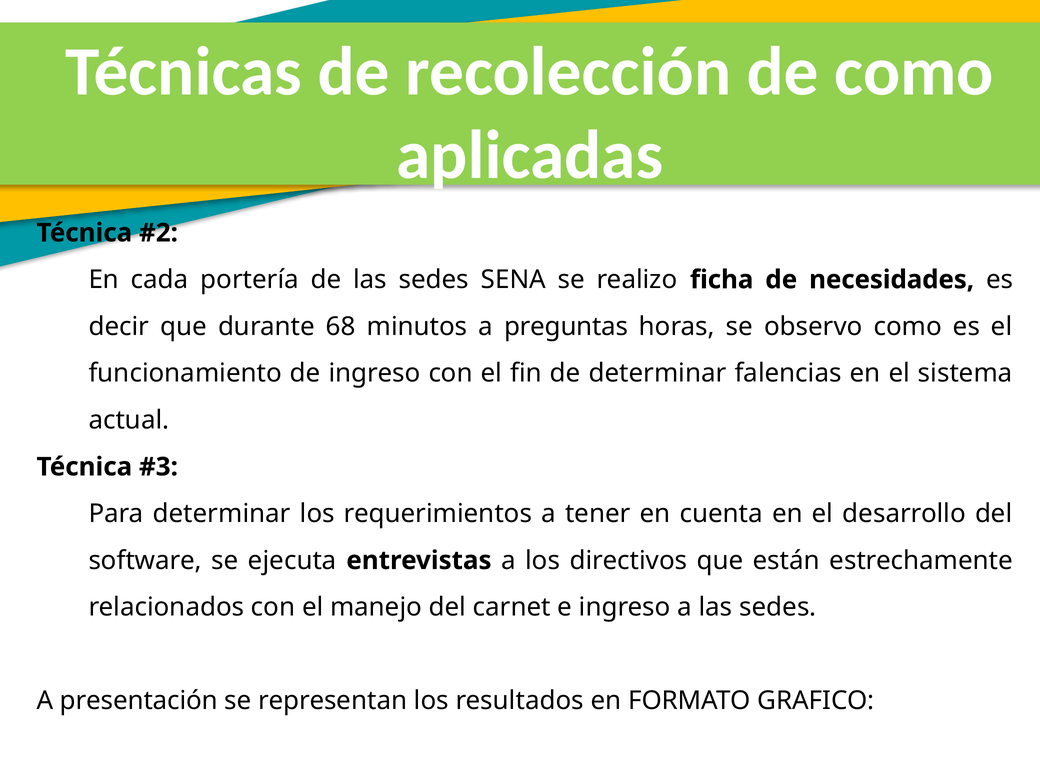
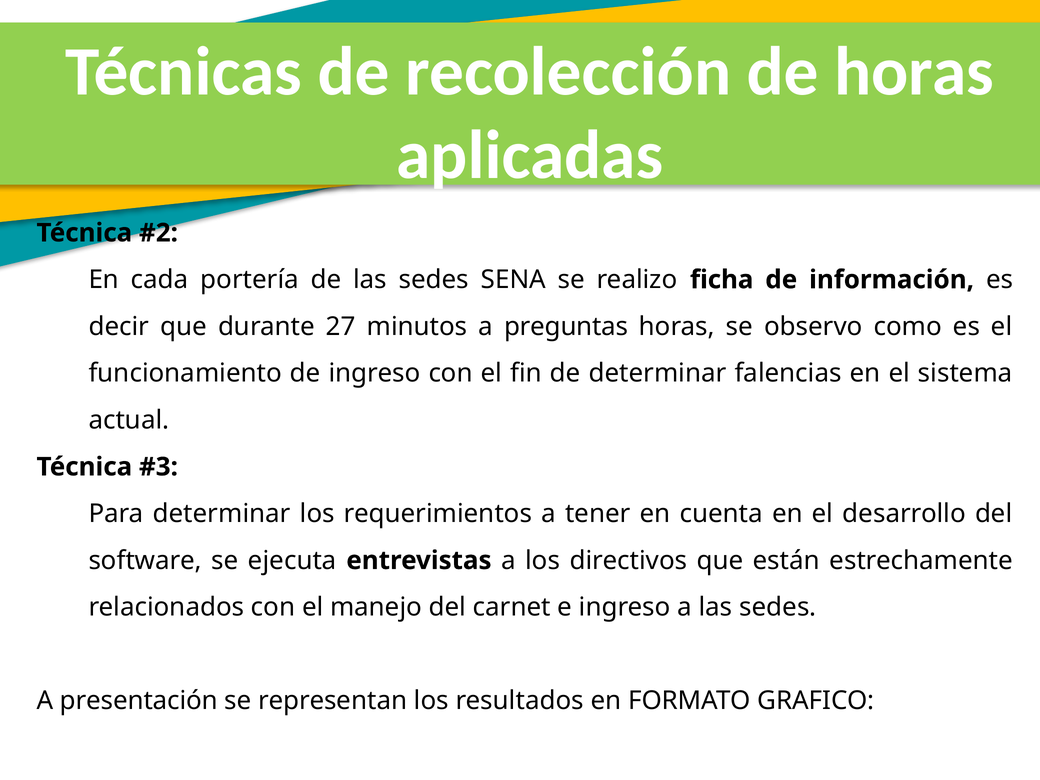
de como: como -> horas (914, 72)
necesidades: necesidades -> información (892, 280)
68: 68 -> 27 (341, 326)
